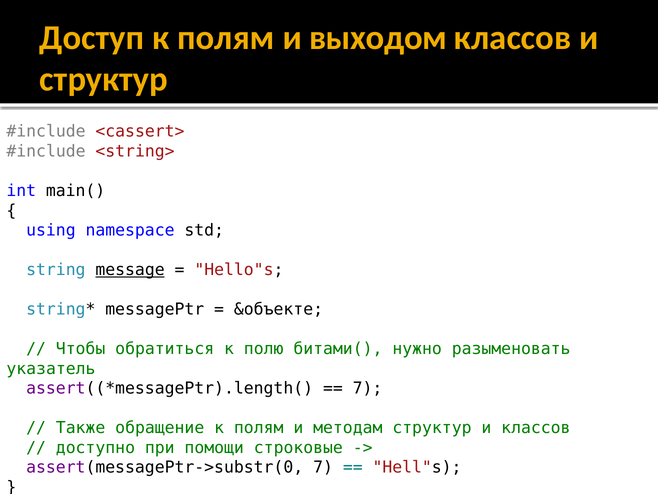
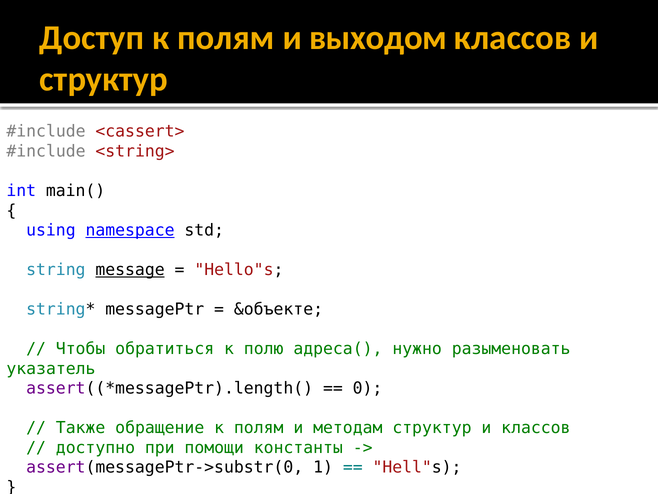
namespace underline: none -> present (130, 230)
битами(: битами( -> адреса( (338, 349)
7: 7 -> 0 (368, 388)
строковые: строковые -> константы (298, 447)
assert(messagePtr->substr(0 7: 7 -> 1 (323, 467)
